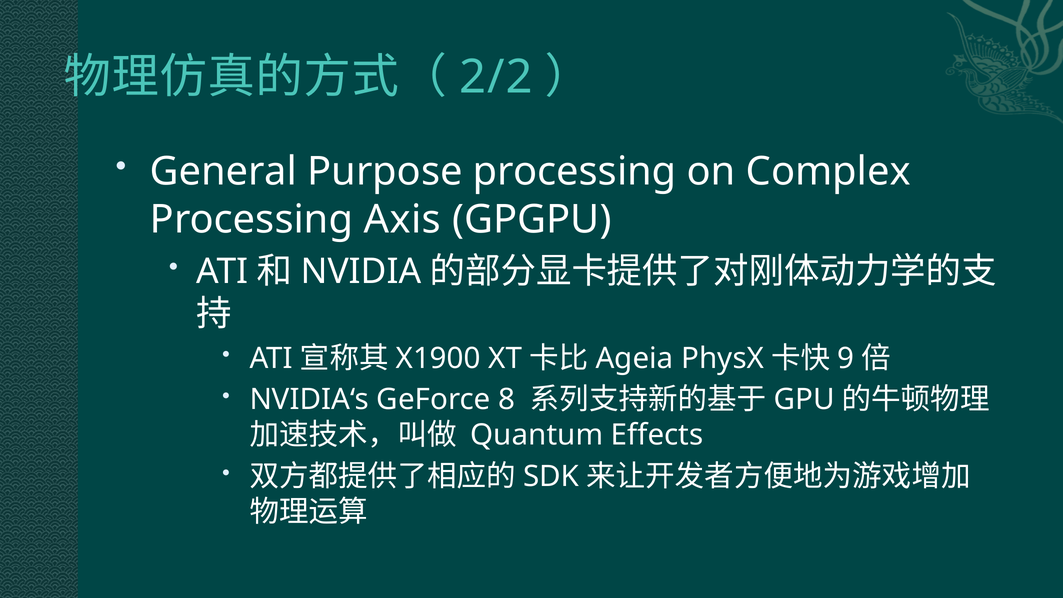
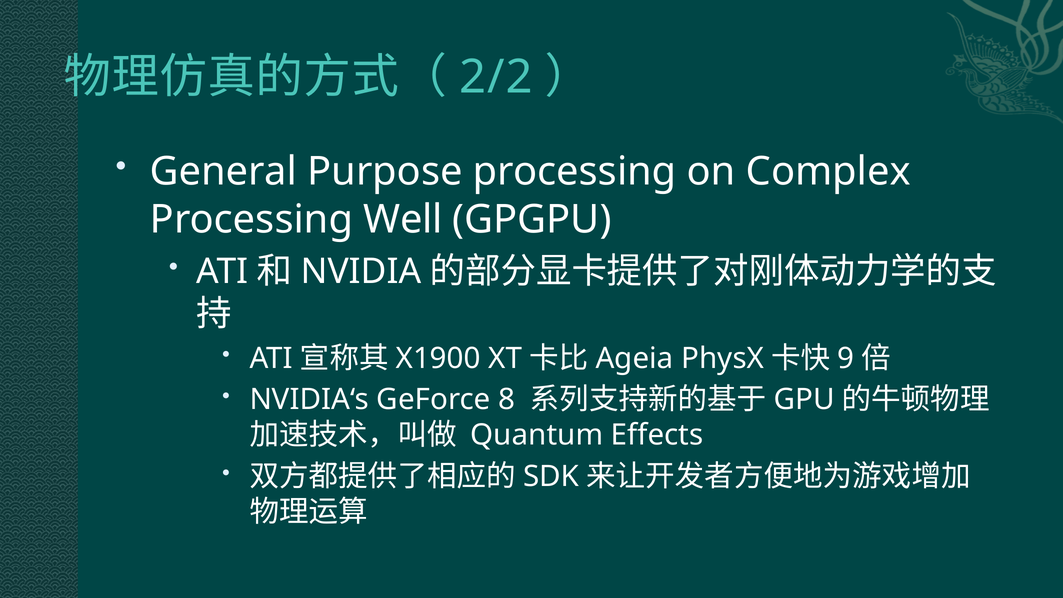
Axis: Axis -> Well (403, 219)
